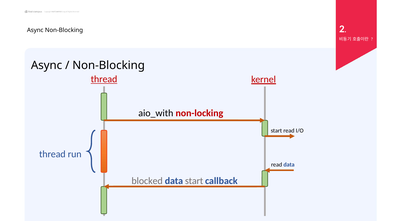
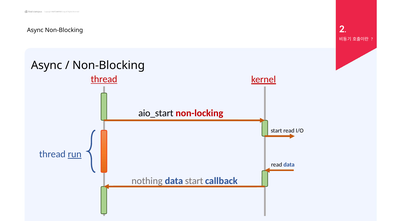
aio_with: aio_with -> aio_start (156, 113)
run underline: none -> present (75, 154)
blocked: blocked -> nothing (147, 181)
